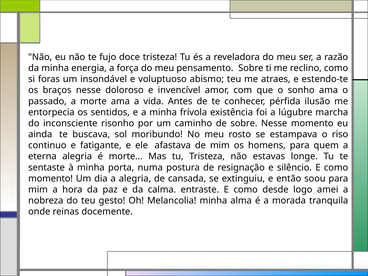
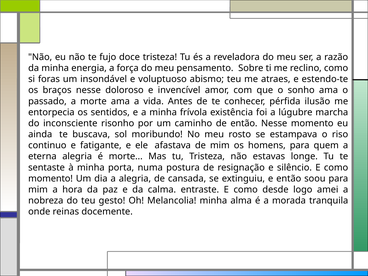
de sobre: sobre -> então (244, 123)
